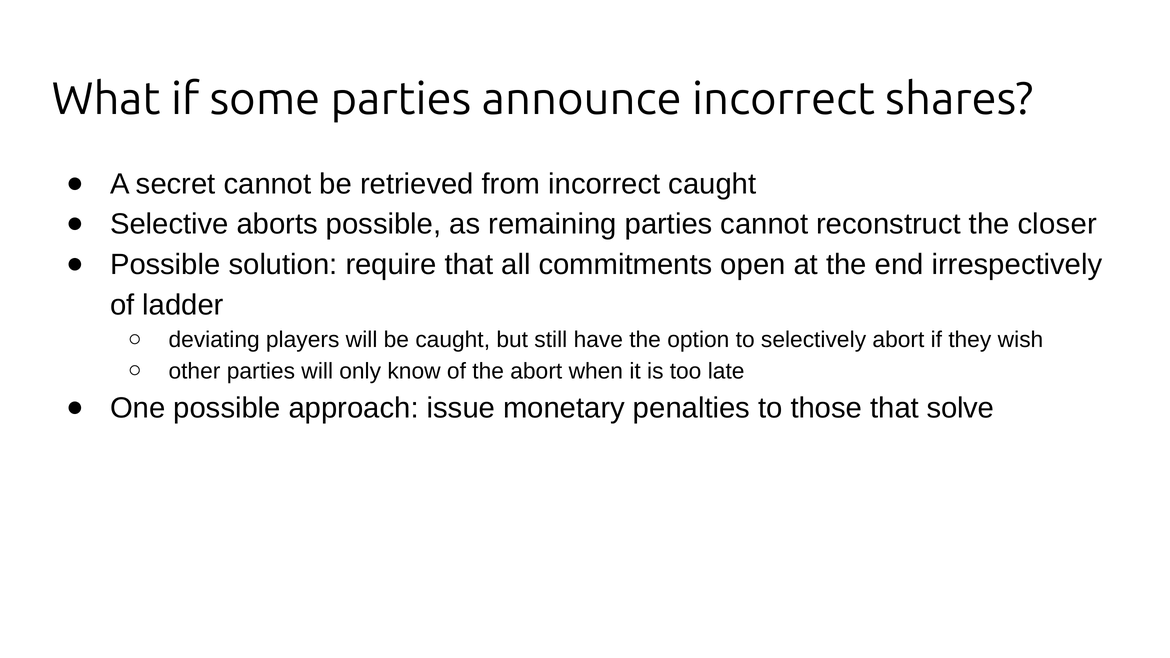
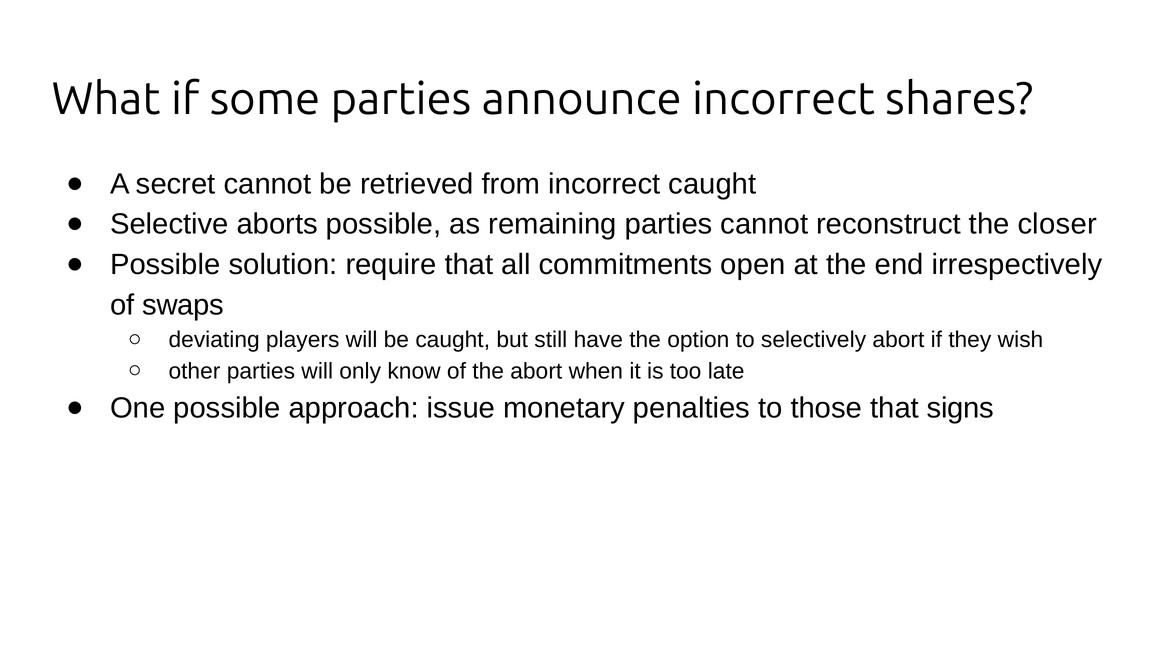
ladder: ladder -> swaps (183, 305)
solve: solve -> signs (961, 408)
